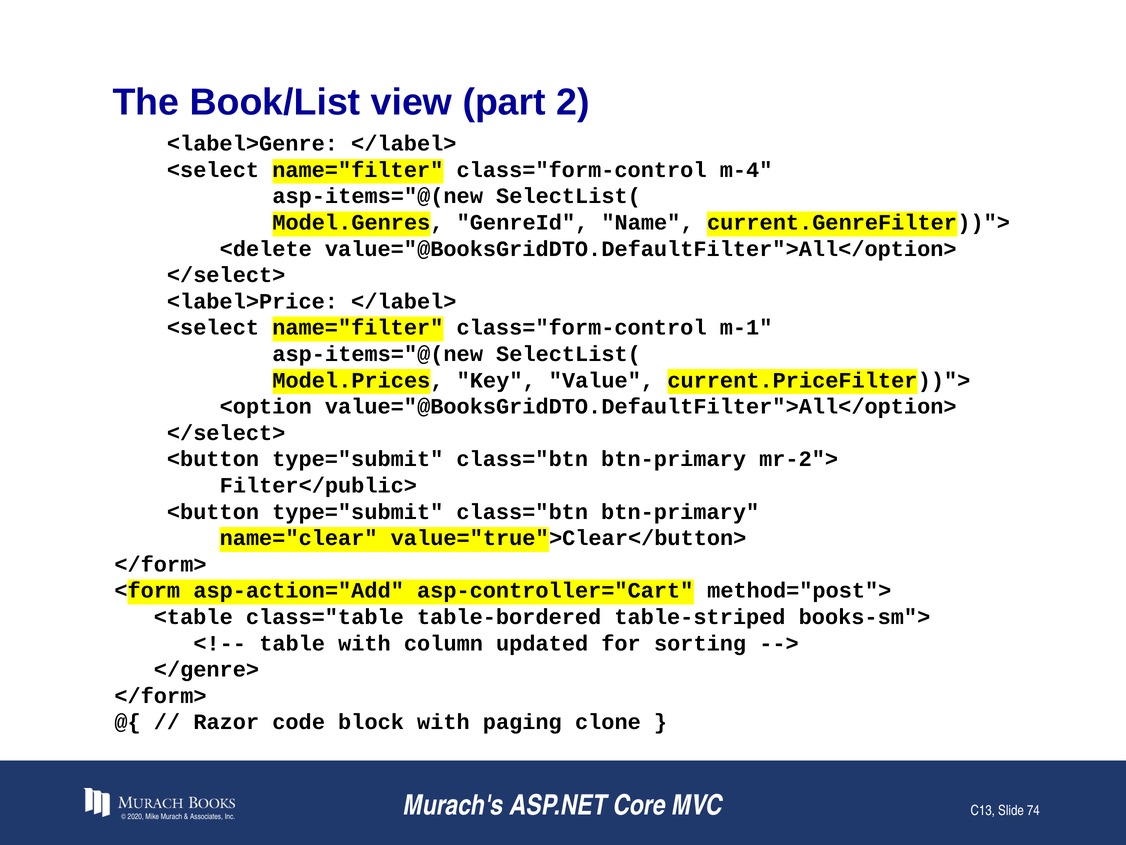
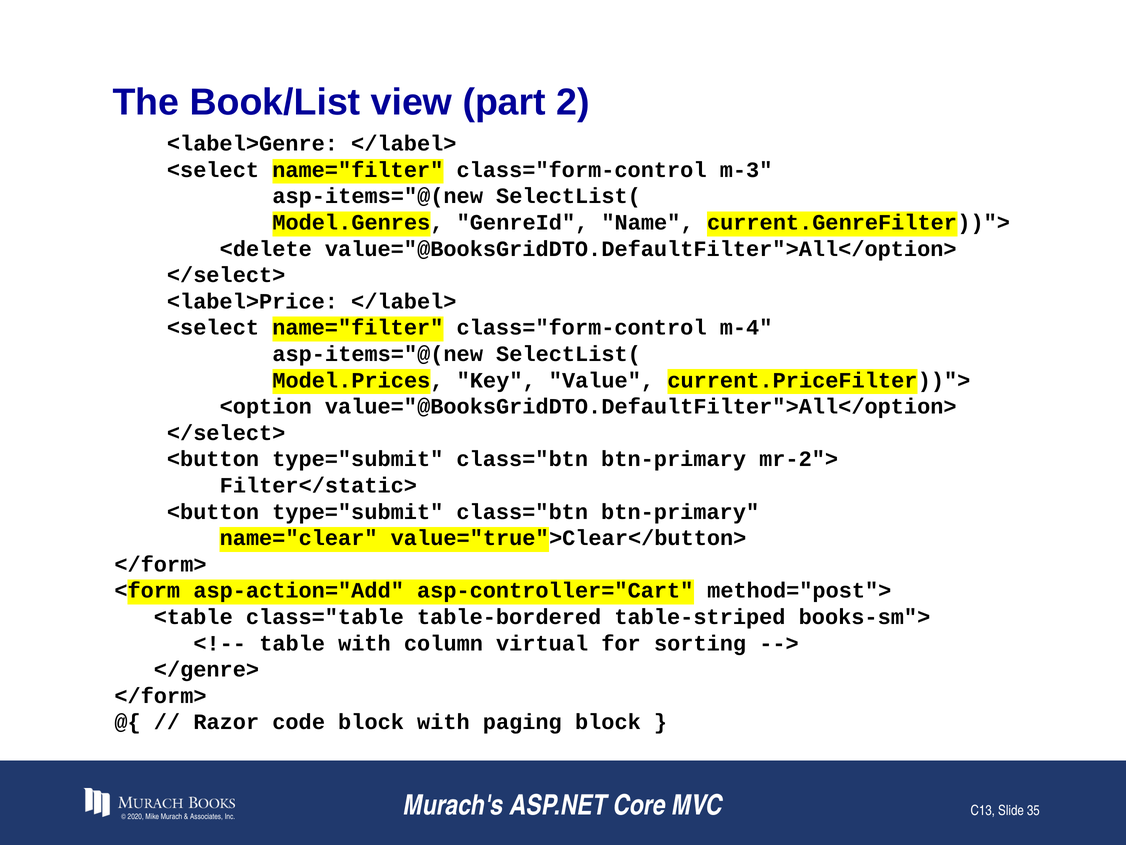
m-4: m-4 -> m-3 (746, 170)
m-1: m-1 -> m-4 (746, 328)
Filter</public>: Filter</public> -> Filter</static> (318, 485)
updated: updated -> virtual (542, 643)
paging clone: clone -> block (608, 722)
74: 74 -> 35 (1033, 810)
